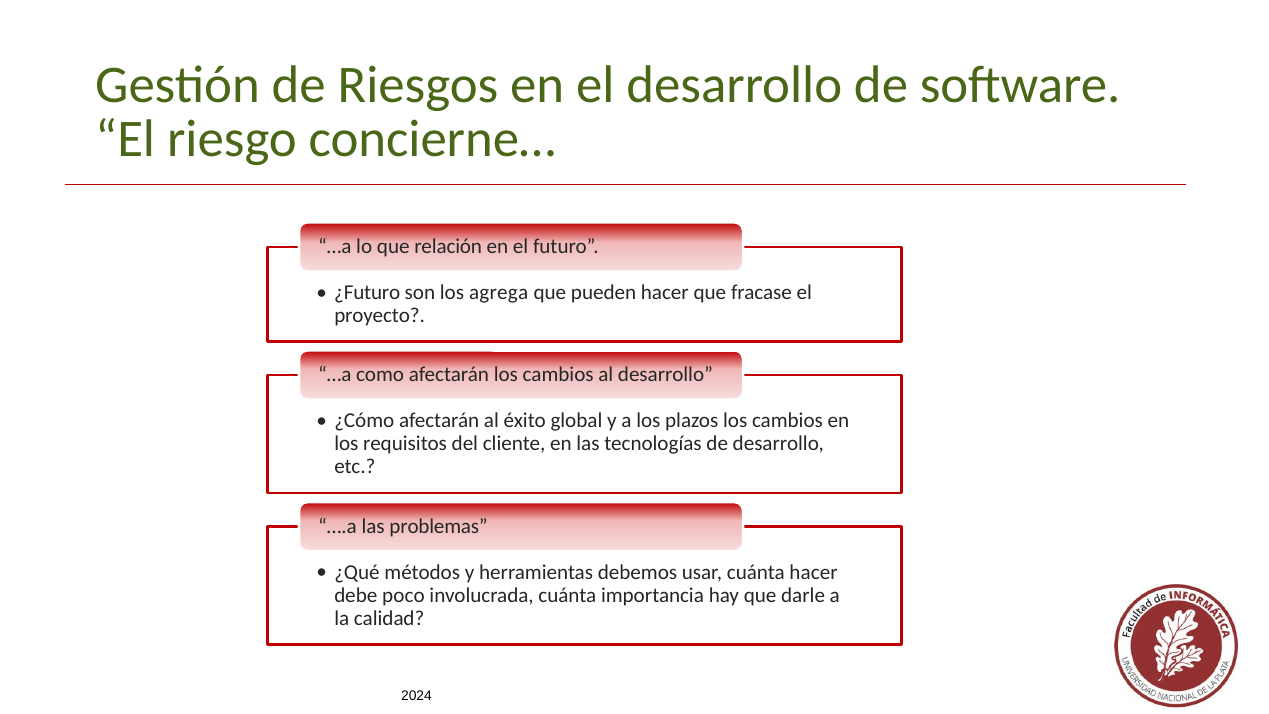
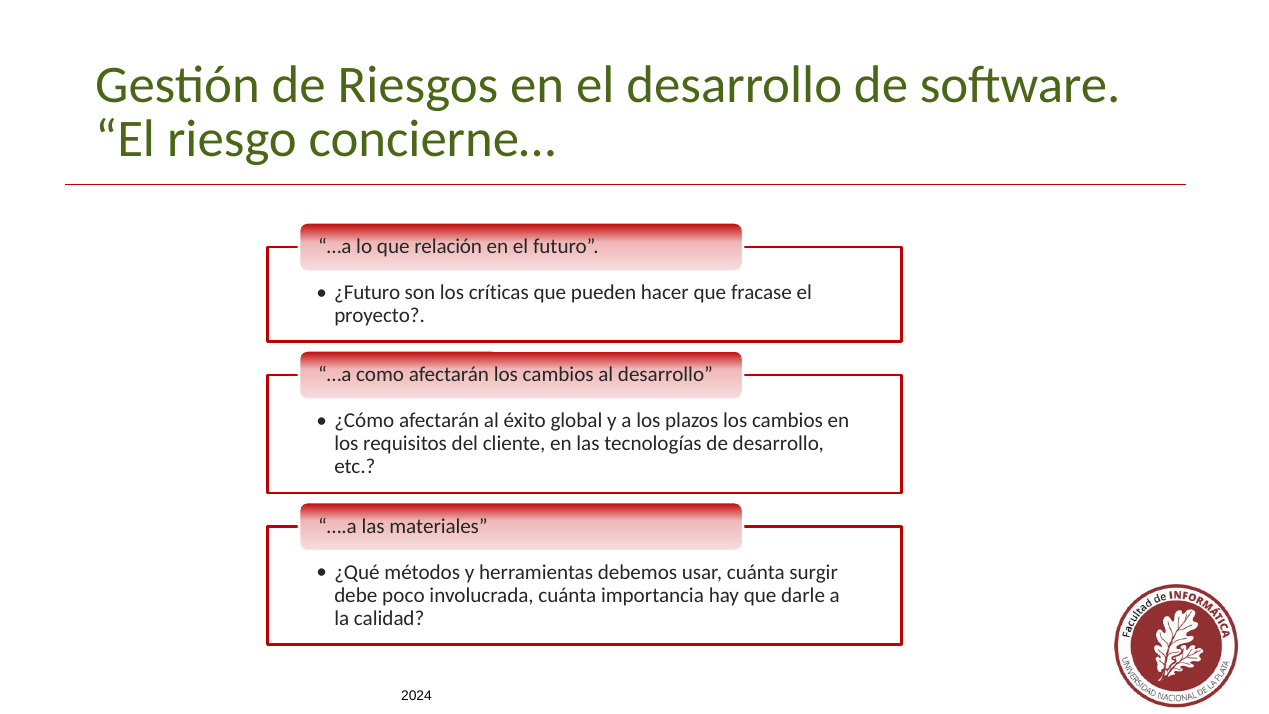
agrega: agrega -> críticas (499, 293)
problemas: problemas -> materiales (439, 526)
cuánta hacer: hacer -> surgir (814, 573)
